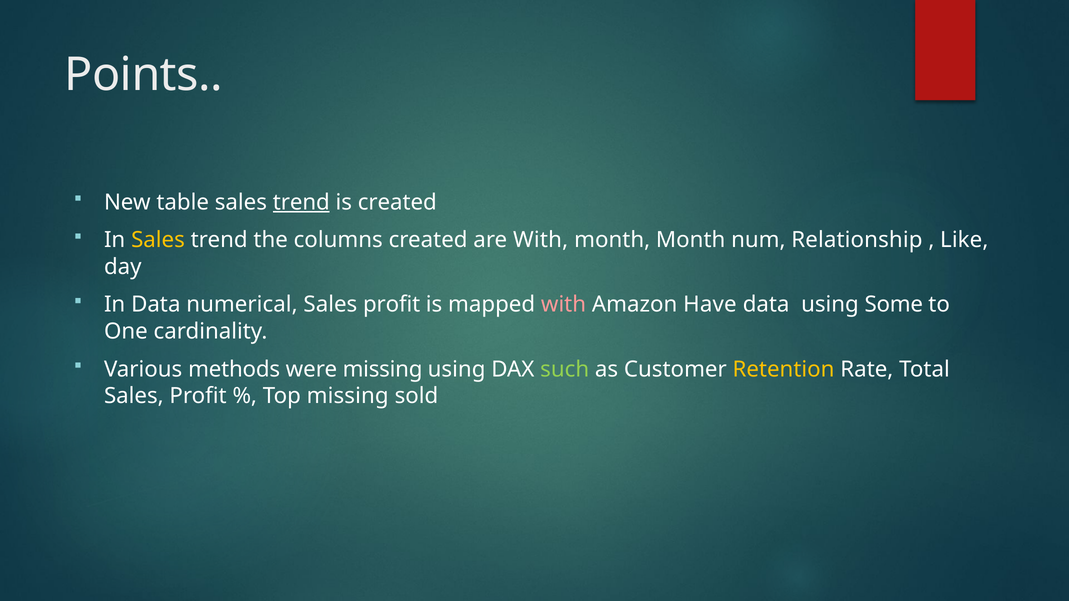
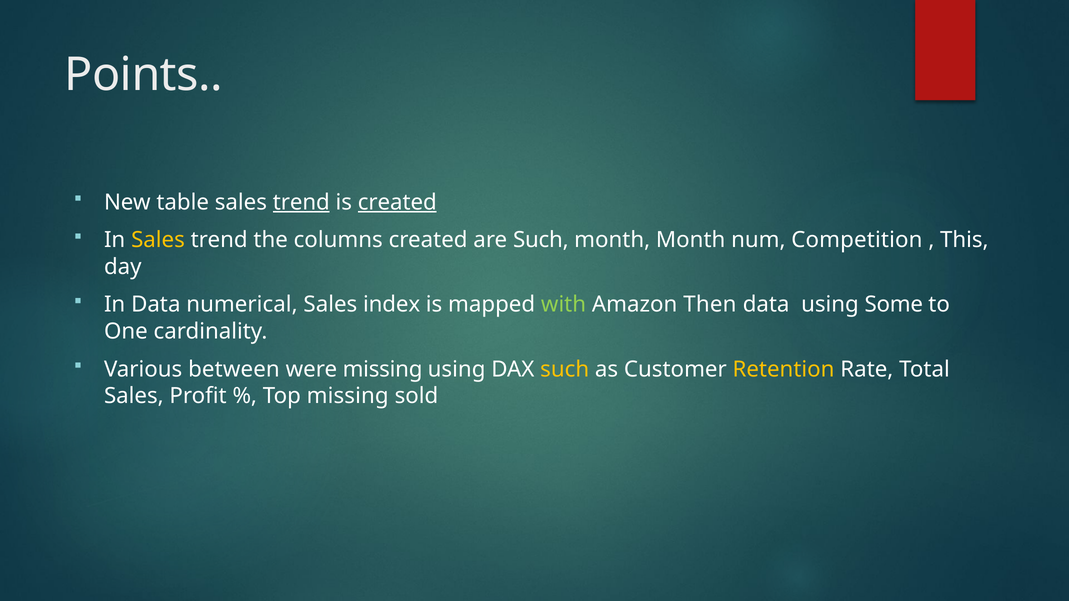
created underline: none -> present (397, 202)
are With: With -> Such (541, 240)
Relationship: Relationship -> Competition (857, 240)
Like: Like -> This (964, 240)
profit: profit -> index (392, 305)
with colour: pink -> light green (564, 305)
Have: Have -> Then (710, 305)
methods: methods -> between (234, 369)
such colour: light green -> yellow (565, 369)
